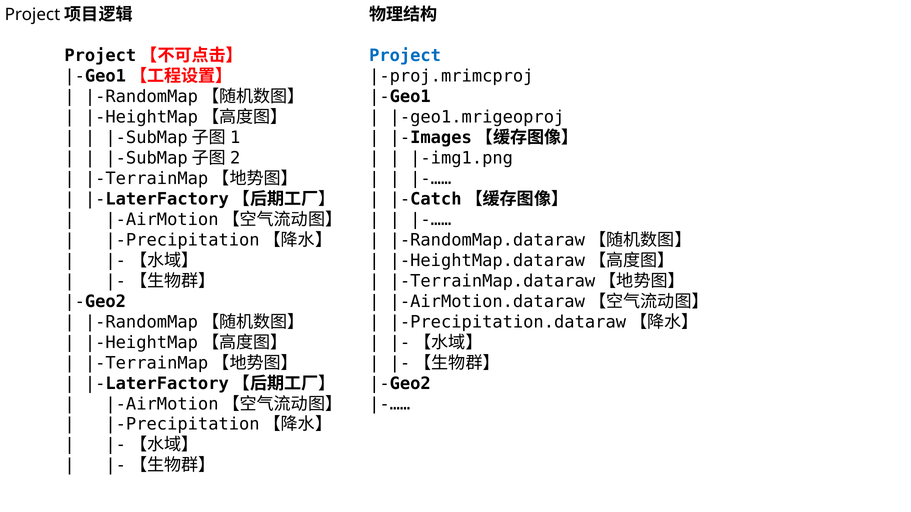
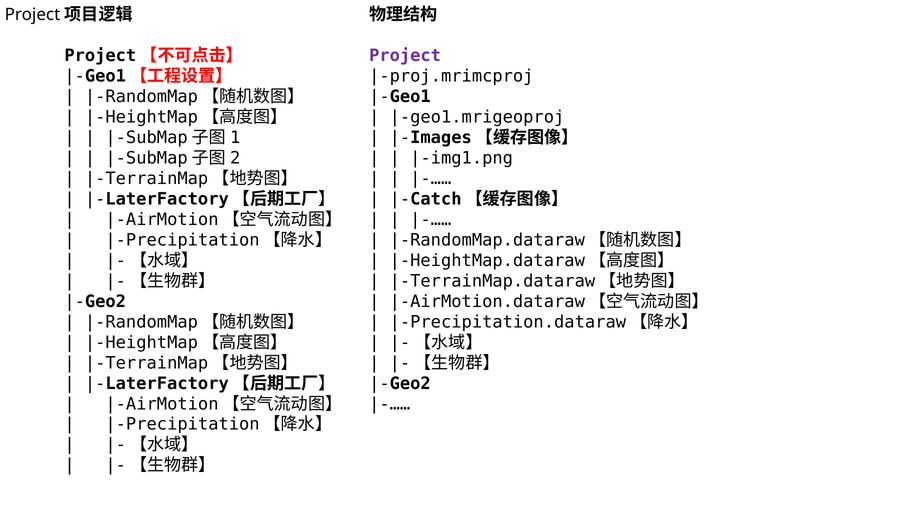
Project colour: blue -> purple (405, 56)
